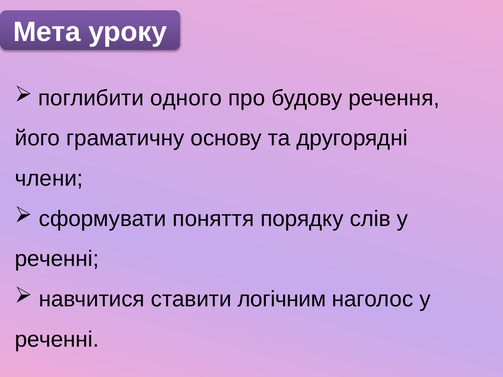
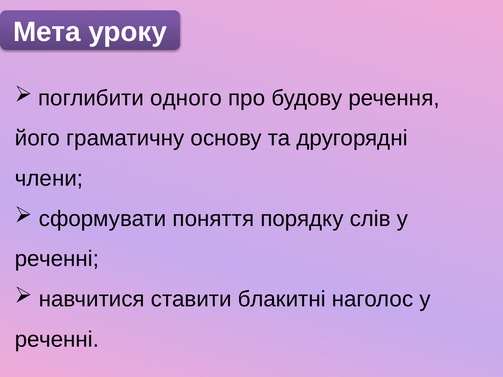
логічним: логічним -> блакитні (282, 299)
